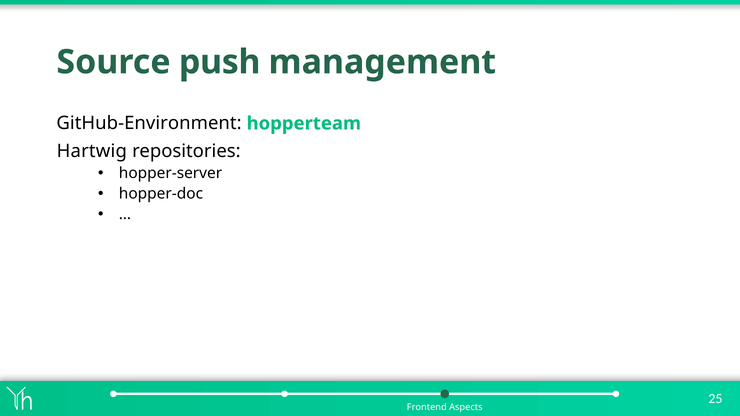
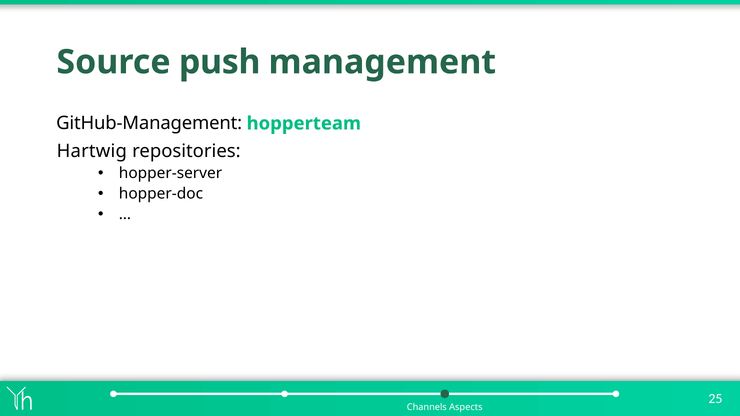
GitHub-Environment: GitHub-Environment -> GitHub-Management (149, 123)
Frontend: Frontend -> Channels (427, 407)
